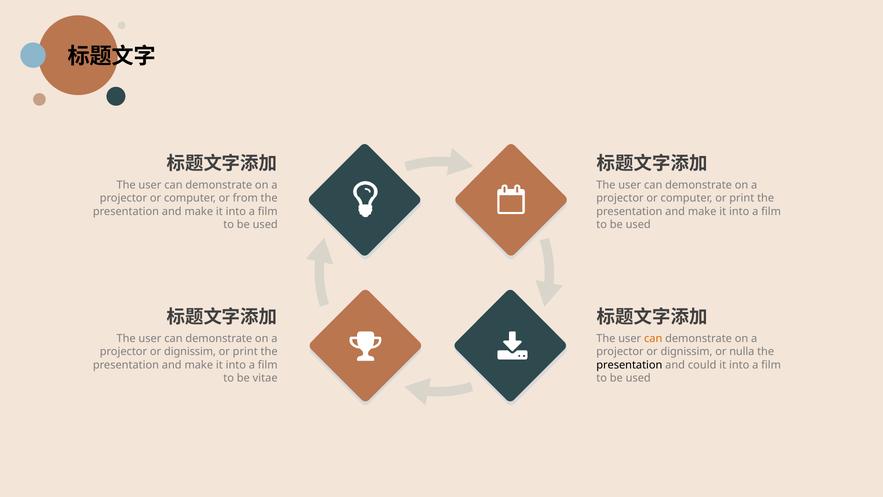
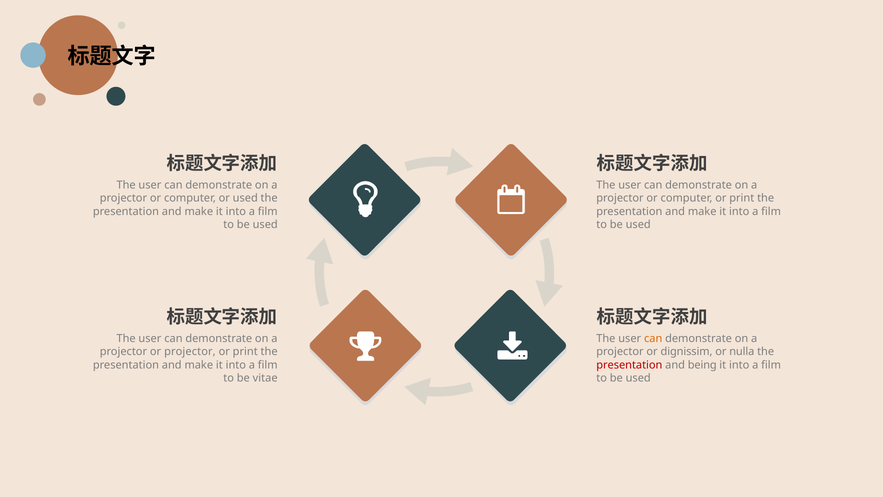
or from: from -> used (245, 198)
dignissim: dignissim -> projector (190, 352)
presentation colour: black -> red (629, 365)
could: could -> being (702, 365)
